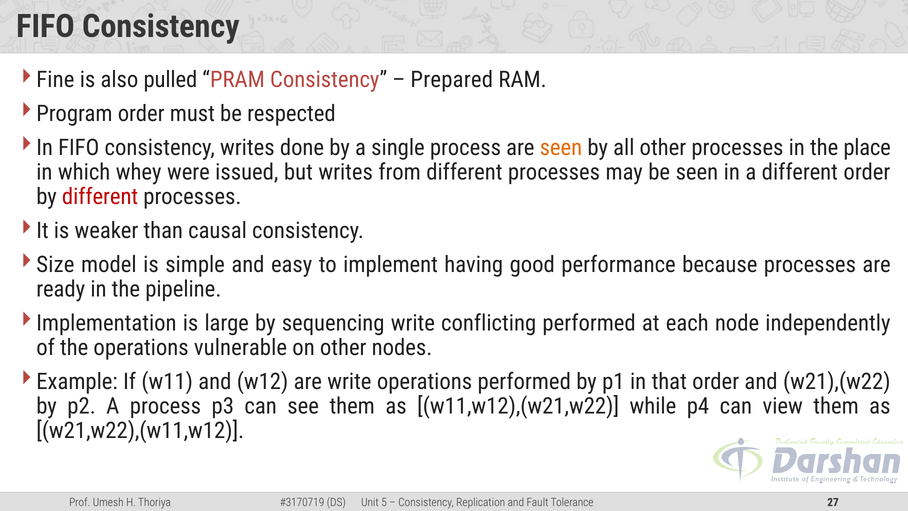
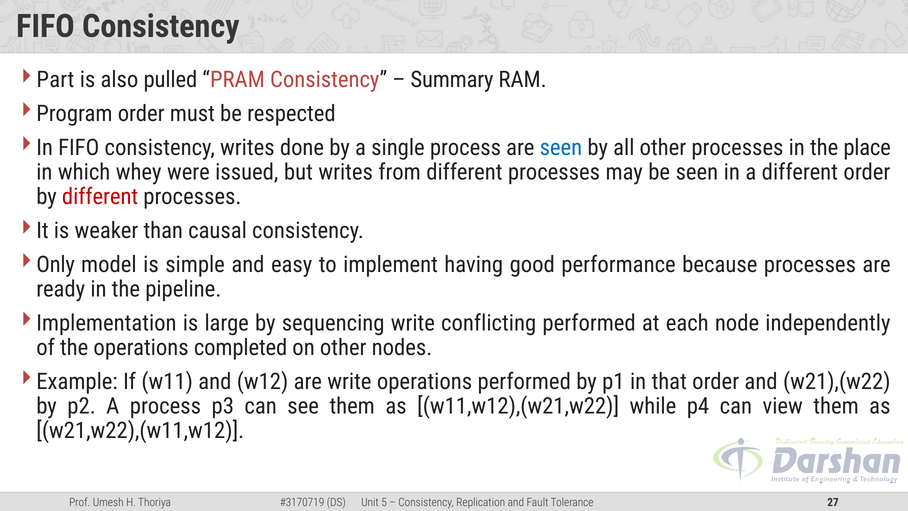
Fine: Fine -> Part (55, 80)
Prepared: Prepared -> Summary (452, 80)
seen colour: orange -> blue (561, 148)
Size: Size -> Only (56, 265)
vulnerable: vulnerable -> completed (241, 348)
